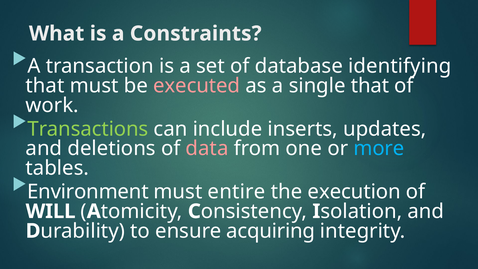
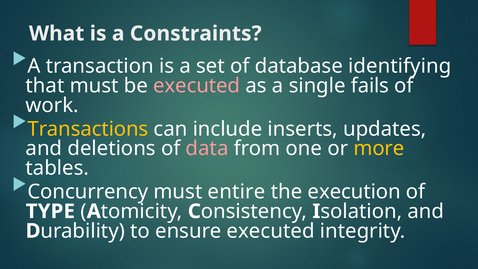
single that: that -> fails (370, 86)
Transactions colour: light green -> yellow (88, 129)
more colour: light blue -> yellow (379, 148)
Environment: Environment -> Concurrency (88, 192)
WILL: WILL -> TYPE (50, 211)
ensure acquiring: acquiring -> executed (271, 231)
